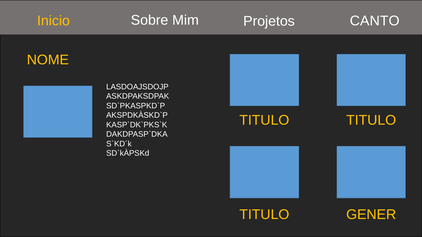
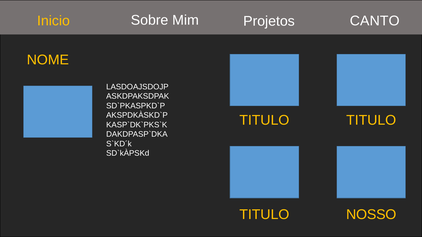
GENER: GENER -> NOSSO (371, 215)
